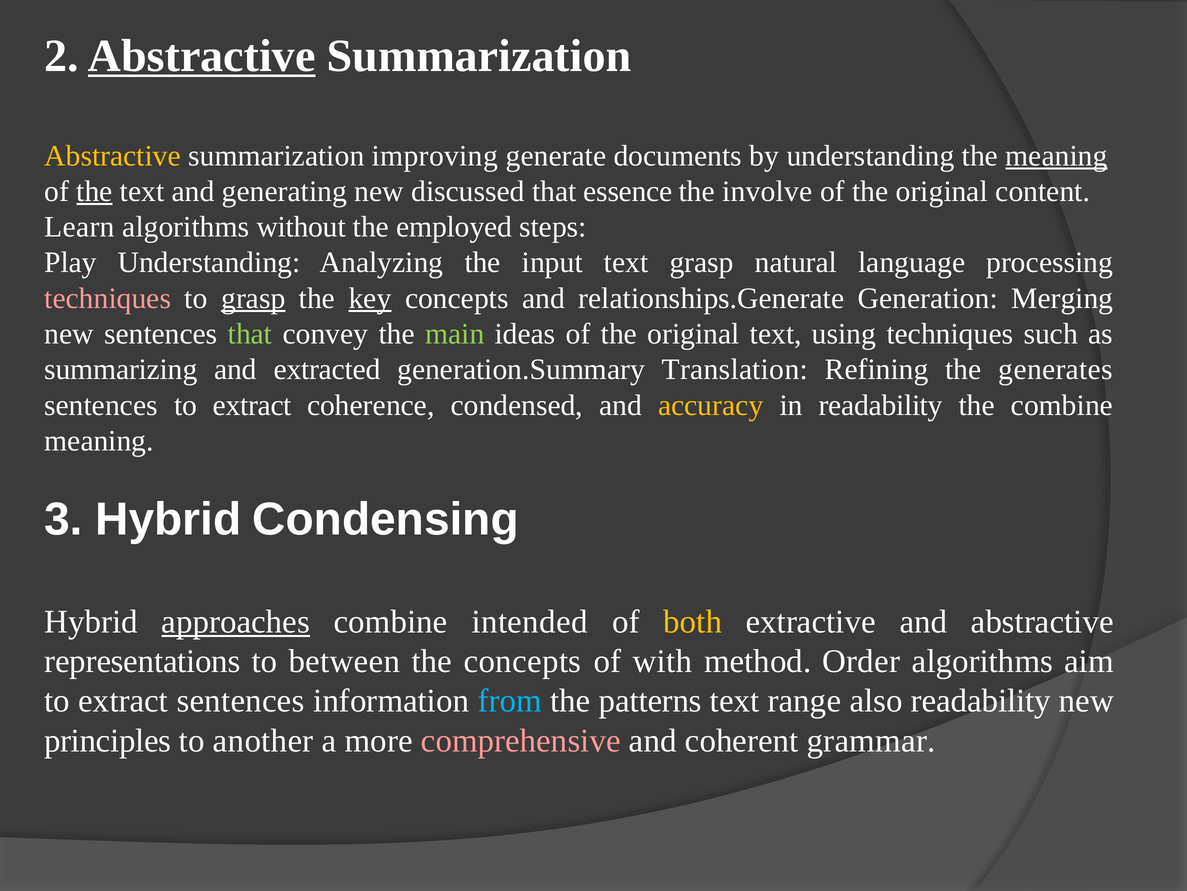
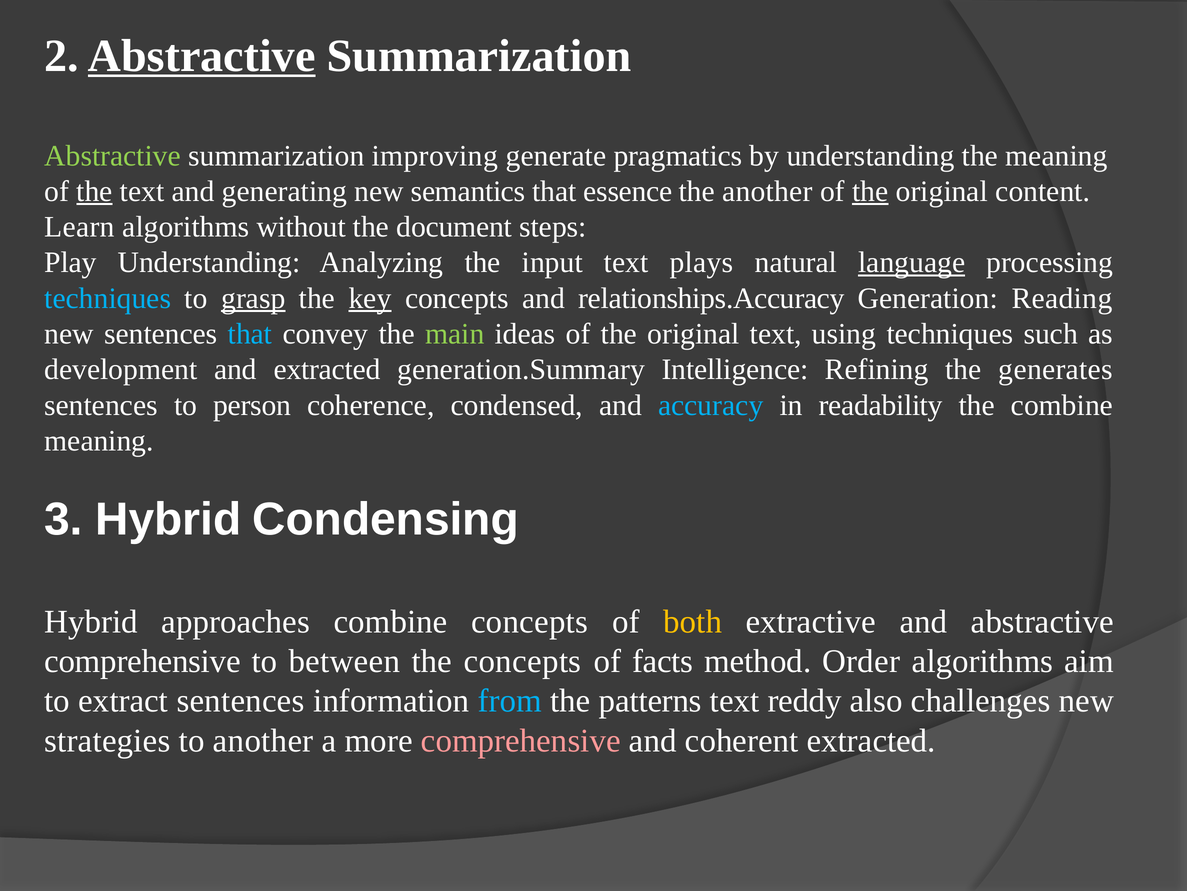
Abstractive colour: yellow -> light green (113, 156)
documents: documents -> pragmatics (678, 156)
meaning underline: present -> none (1056, 156)
discussed: discussed -> semantics (468, 191)
the involve: involve -> another (767, 191)
the underline: none -> present (870, 191)
employed: employed -> document (454, 227)
text grasp: grasp -> plays (702, 262)
language underline: none -> present (912, 262)
techniques colour: pink -> light blue (108, 298)
relationships.Generate: relationships.Generate -> relationships.Accuracy (712, 298)
Merging: Merging -> Reading (1062, 298)
that colour: light green -> light blue (250, 334)
summarizing: summarizing -> development (121, 369)
Translation: Translation -> Intelligence (735, 369)
sentences to extract: extract -> person (252, 405)
accuracy colour: yellow -> light blue (711, 405)
approaches underline: present -> none (236, 621)
combine intended: intended -> concepts (530, 621)
representations: representations -> comprehensive (142, 661)
with: with -> facts (663, 661)
range: range -> reddy (805, 700)
also readability: readability -> challenges (981, 700)
principles: principles -> strategies (107, 740)
coherent grammar: grammar -> extracted (871, 740)
